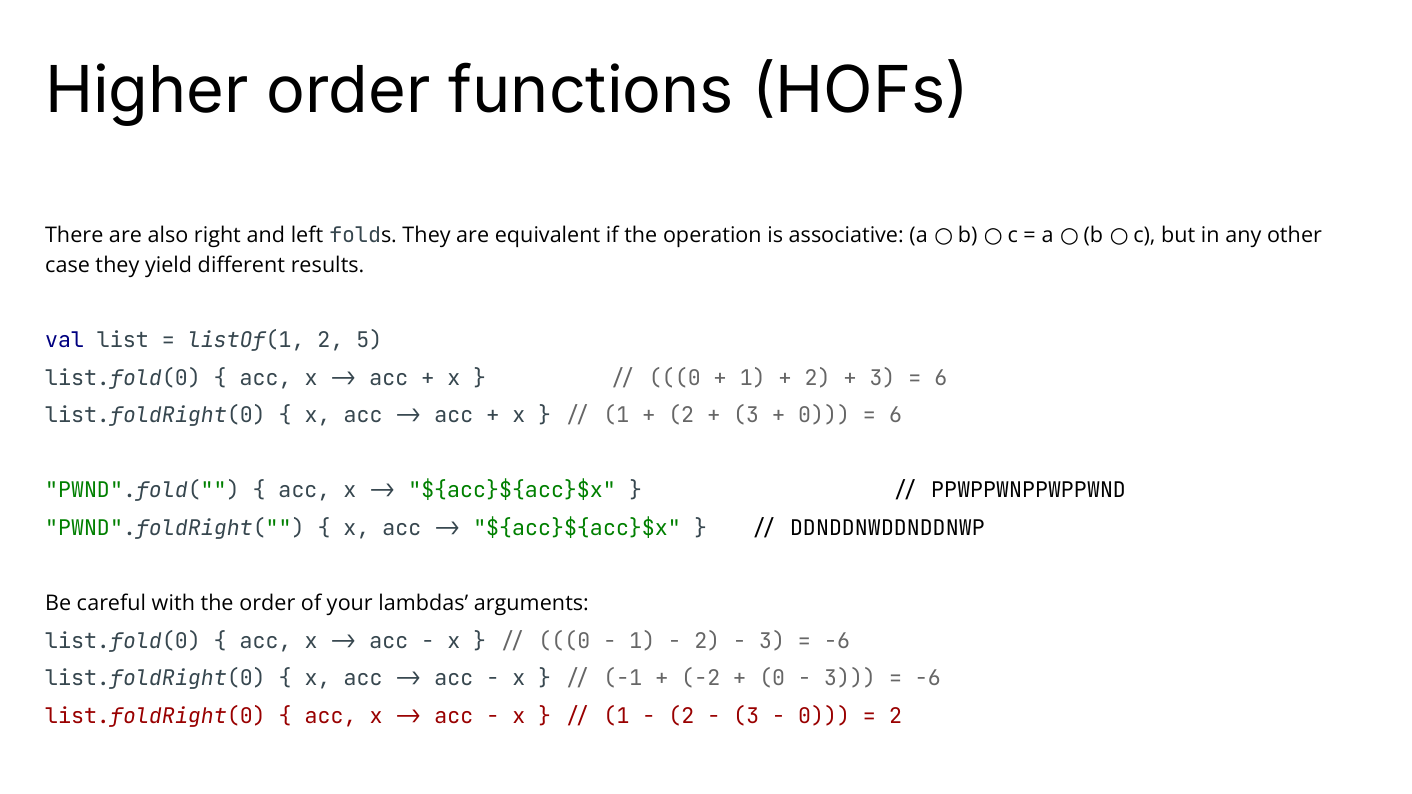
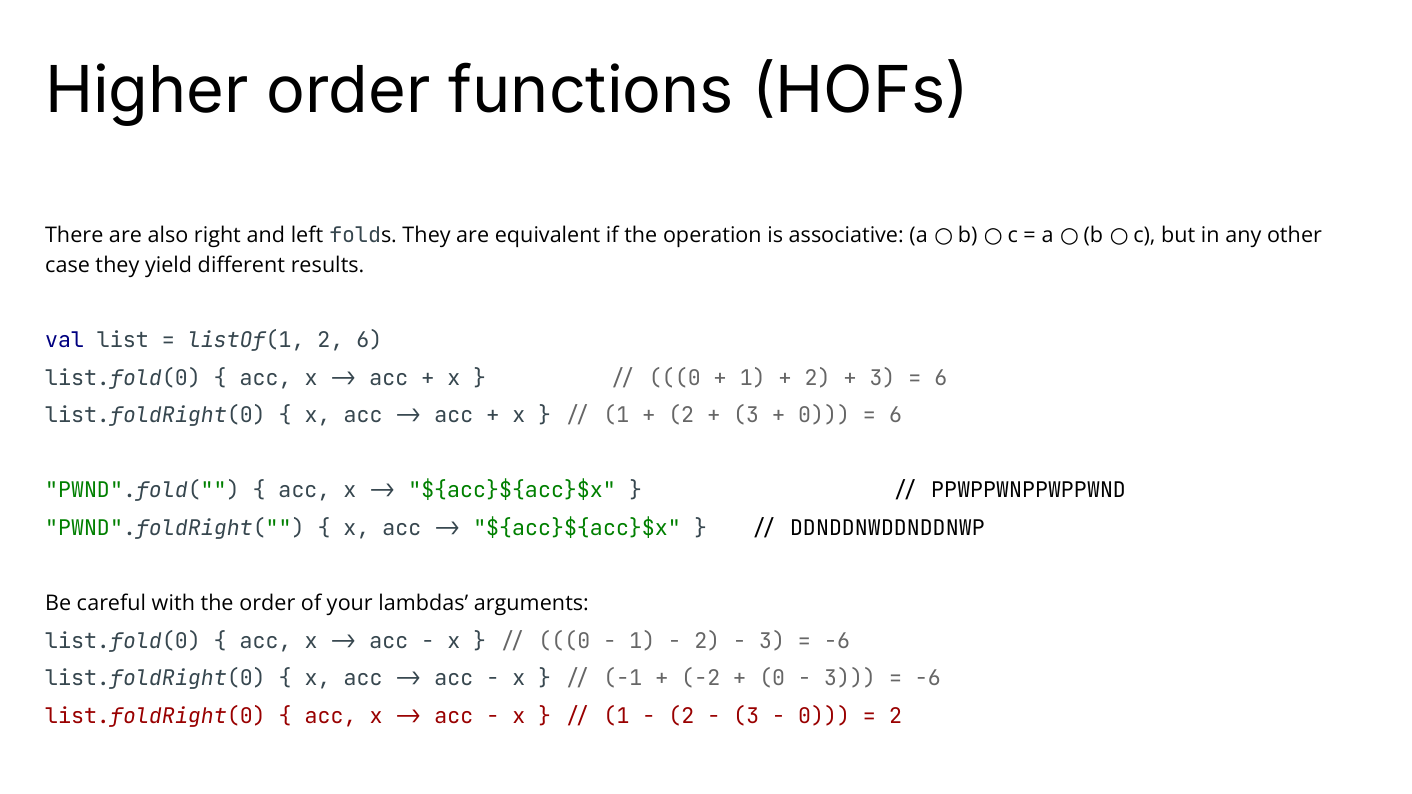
2 5: 5 -> 6 (369, 341)
